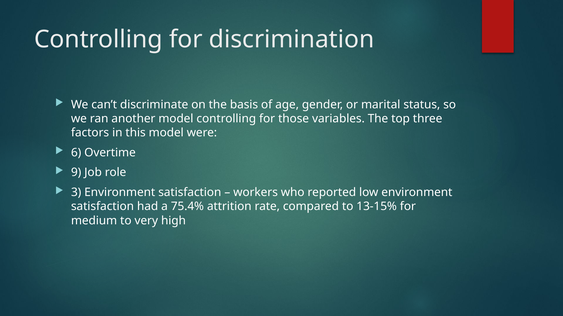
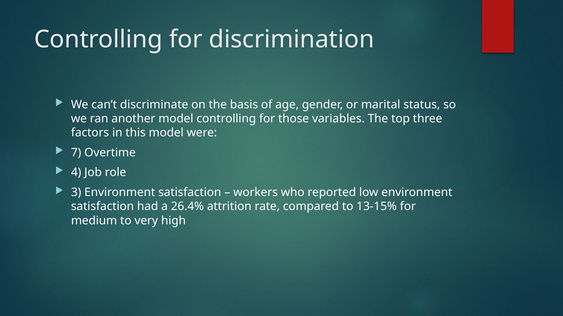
6: 6 -> 7 (76, 153)
9: 9 -> 4 (76, 173)
75.4%: 75.4% -> 26.4% (187, 207)
